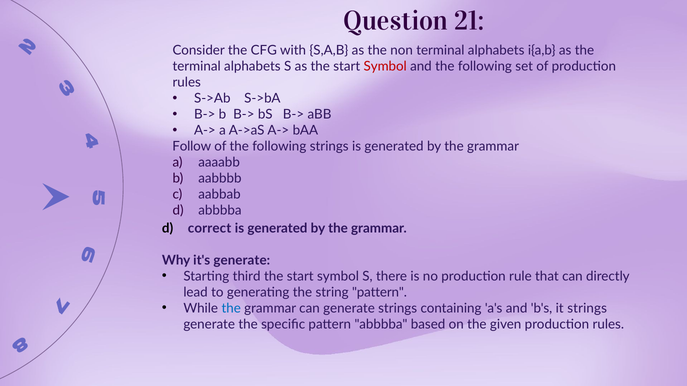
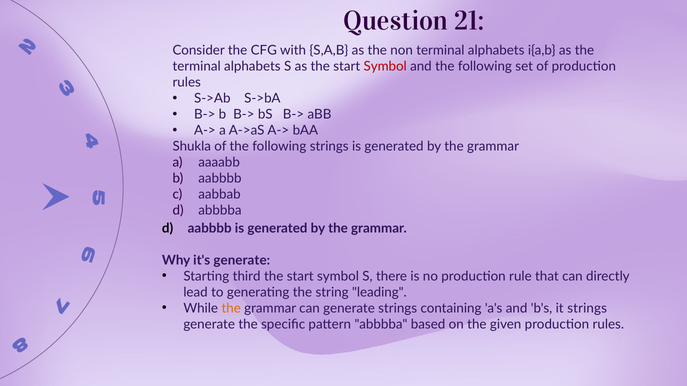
Follow: Follow -> Shukla (192, 147)
correct: correct -> aabbbb (210, 228)
string pattern: pattern -> leading (379, 293)
the colour: blue -> orange (231, 309)
